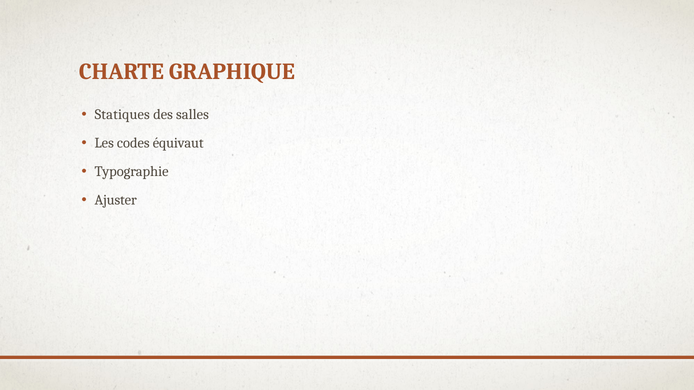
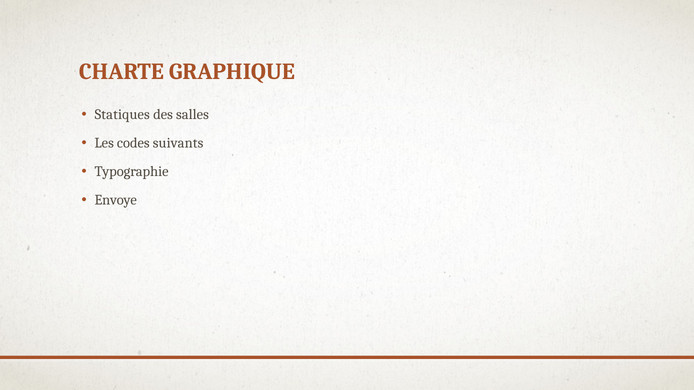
équivaut: équivaut -> suivants (178, 143)
Ajuster: Ajuster -> Envoye (116, 200)
